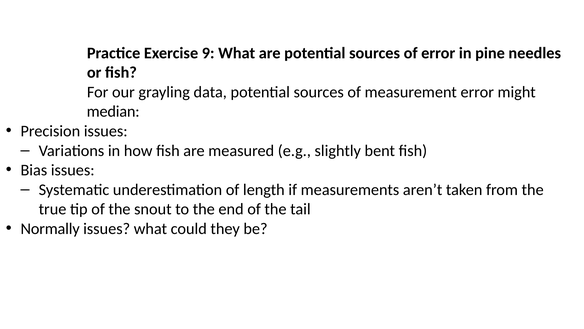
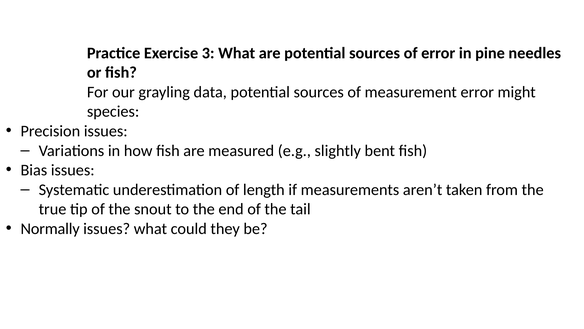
9: 9 -> 3 (208, 53)
median: median -> species (113, 111)
